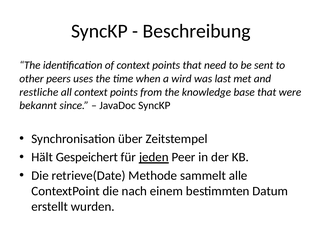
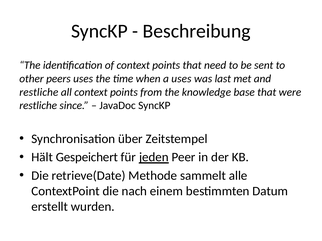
a wird: wird -> uses (181, 79)
bekannt: bekannt -> restliche (38, 106)
